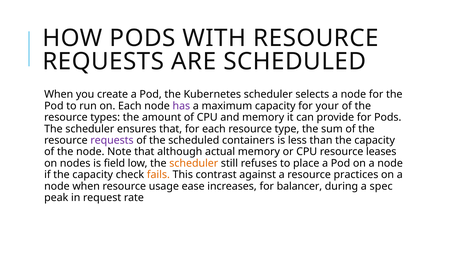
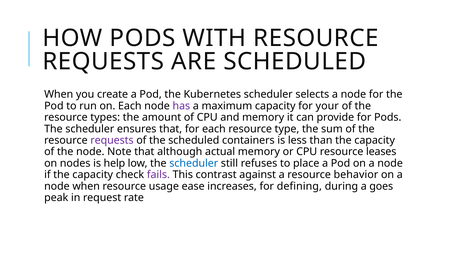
field: field -> help (114, 163)
scheduler colour: orange -> blue (194, 163)
fails colour: orange -> purple (158, 175)
practices: practices -> behavior (356, 175)
balancer: balancer -> defining (299, 186)
spec: spec -> goes (381, 186)
